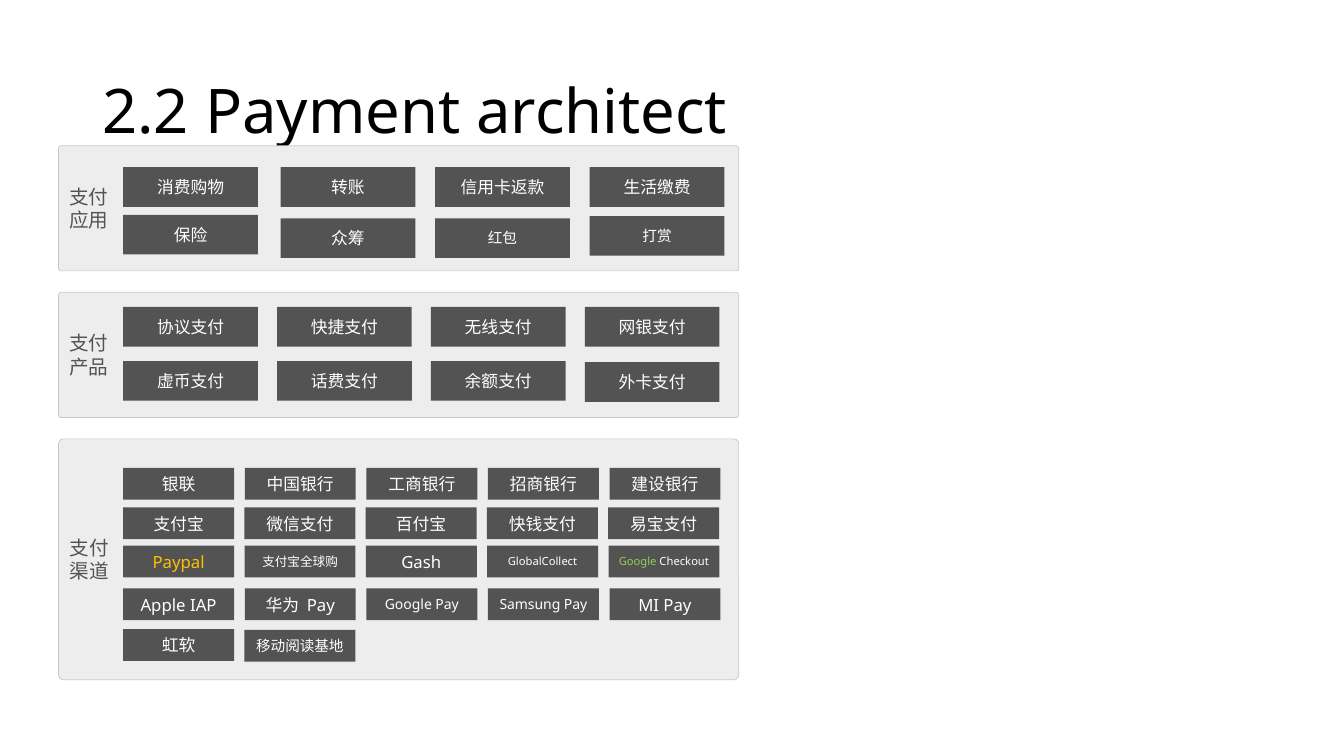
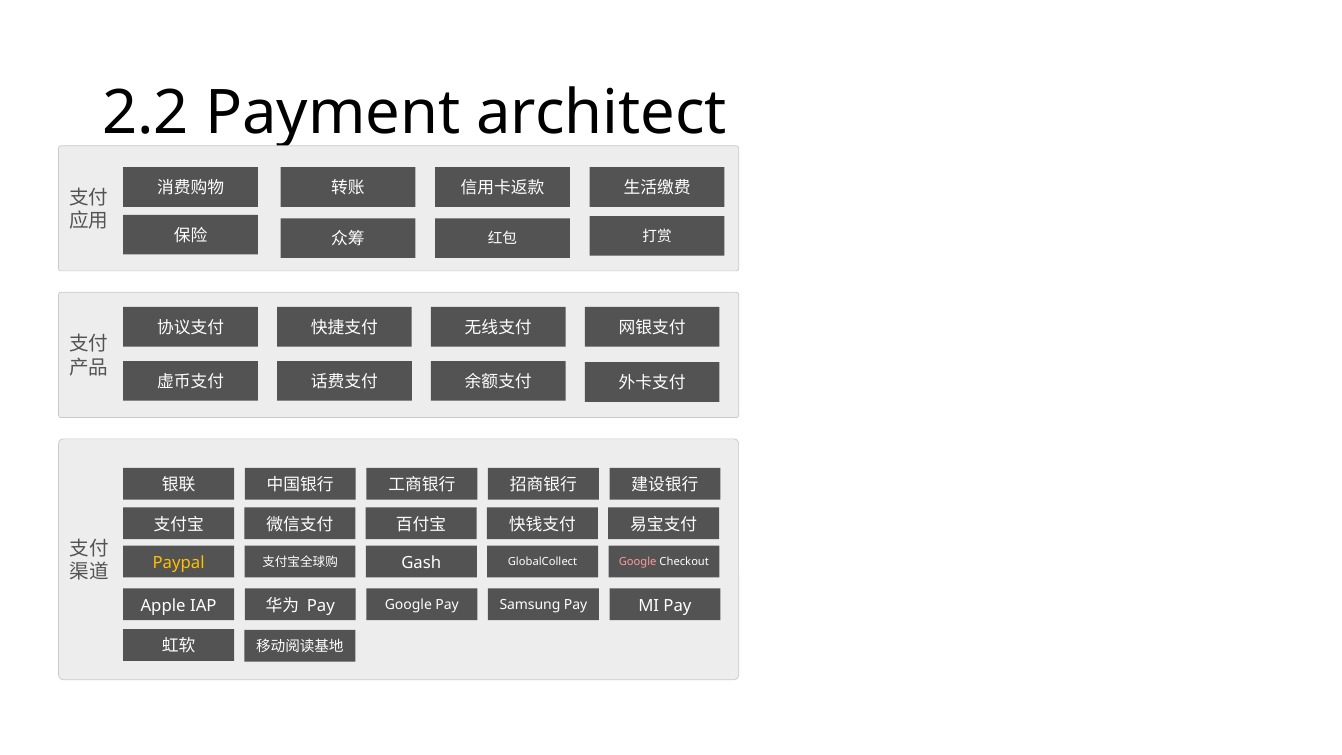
Google colour: light green -> pink (638, 562)
